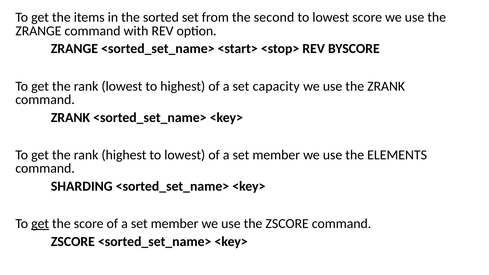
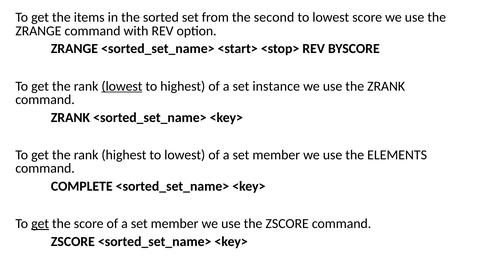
lowest underline: none -> present (122, 86)
capacity: capacity -> instance (276, 86)
SHARDING: SHARDING -> COMPLETE (82, 186)
